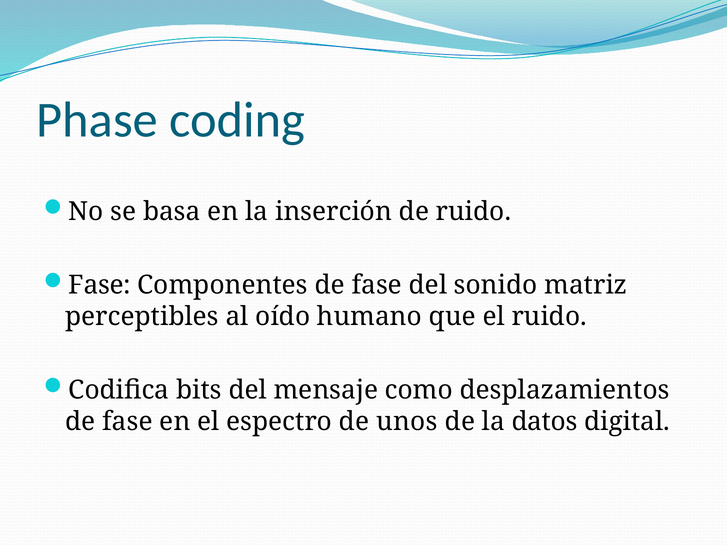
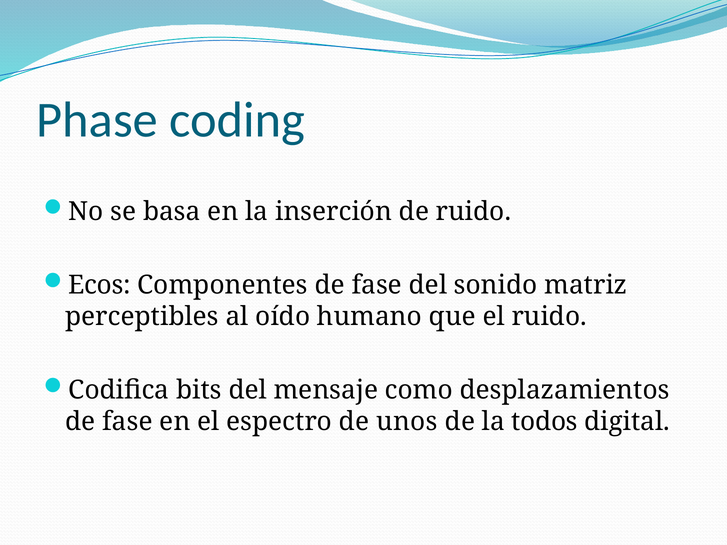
Fase: Fase -> Ecos (100, 285)
datos: datos -> todos (545, 422)
